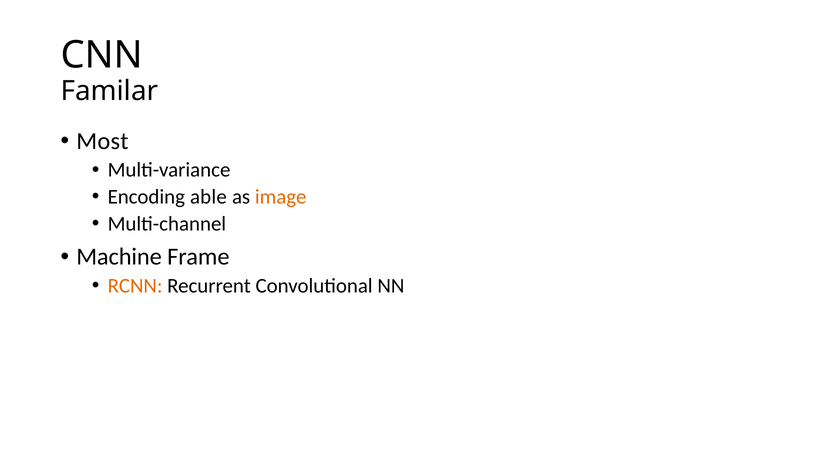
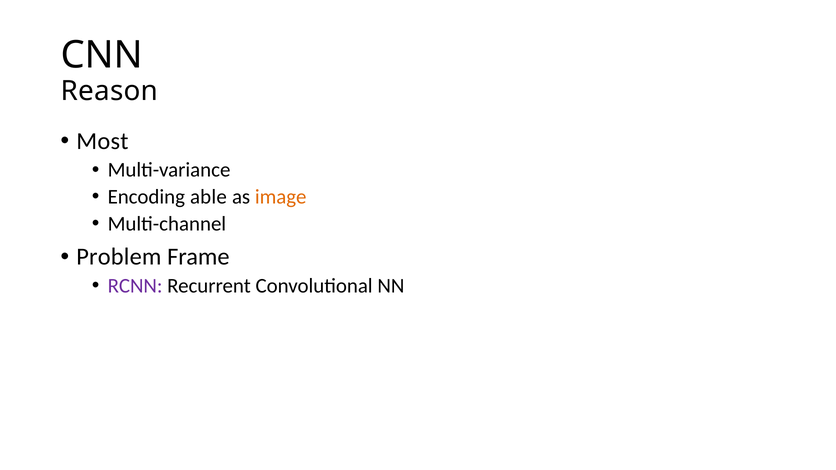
Familar: Familar -> Reason (109, 91)
Machine: Machine -> Problem (119, 257)
RCNN colour: orange -> purple (135, 286)
